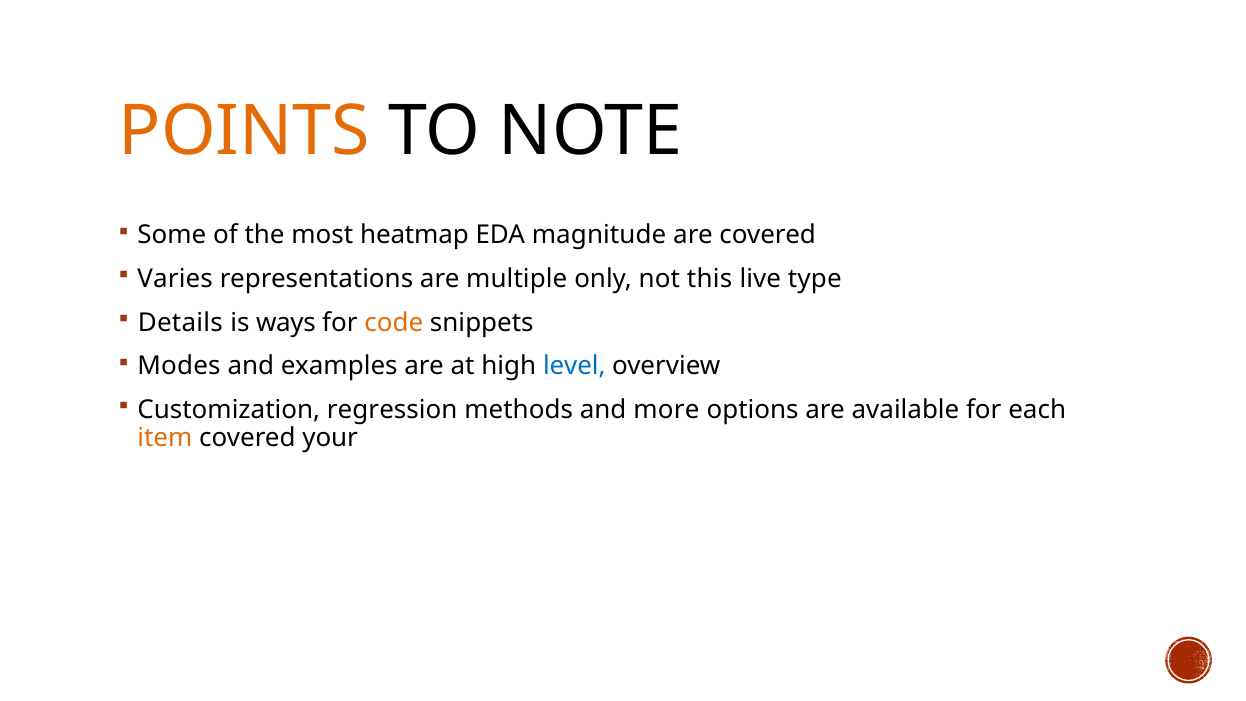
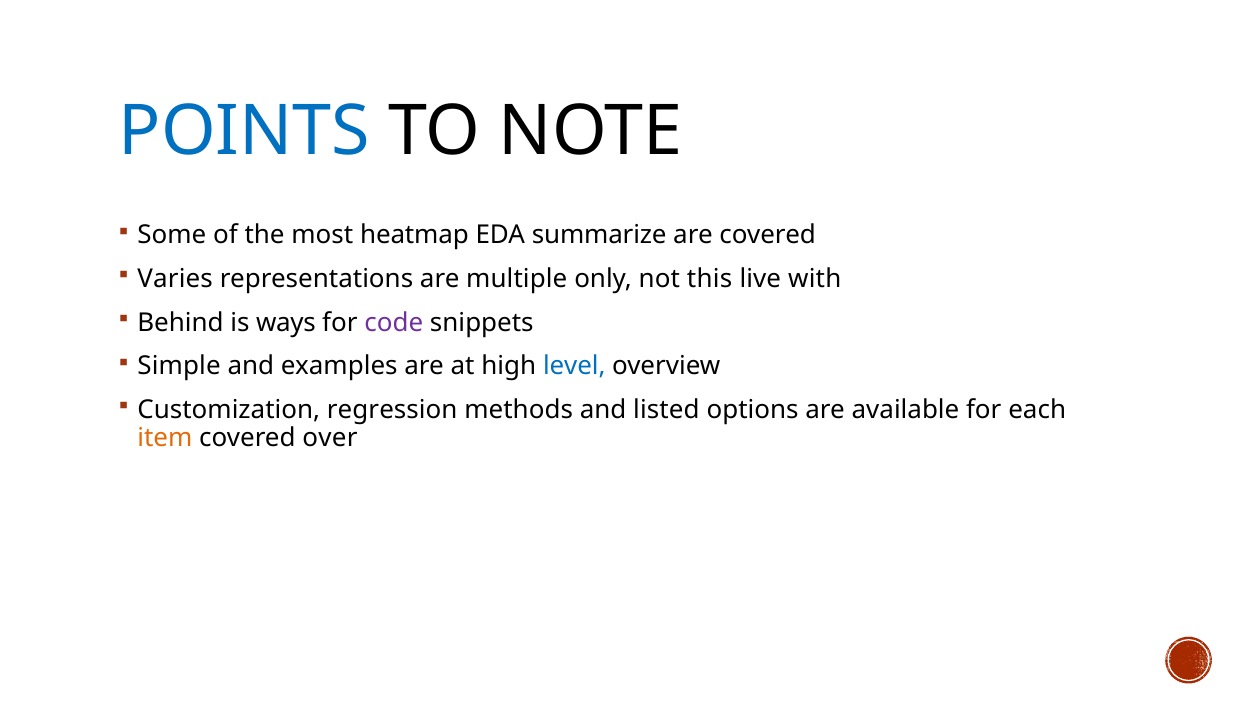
POINTS colour: orange -> blue (244, 131)
magnitude: magnitude -> summarize (599, 235)
type: type -> with (815, 279)
Details: Details -> Behind (180, 323)
code colour: orange -> purple (394, 323)
Modes: Modes -> Simple (179, 366)
more: more -> listed (666, 410)
your: your -> over (330, 438)
